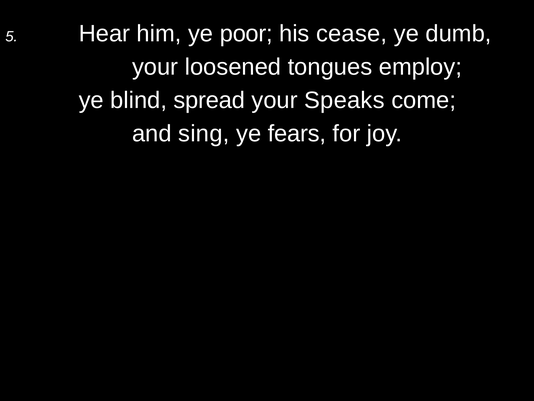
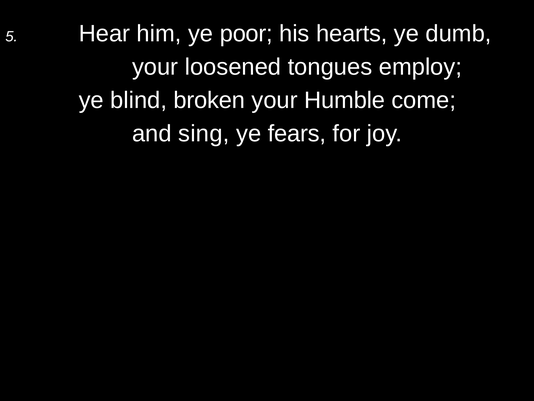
cease: cease -> hearts (352, 34)
spread: spread -> broken (209, 100)
Speaks: Speaks -> Humble (345, 100)
